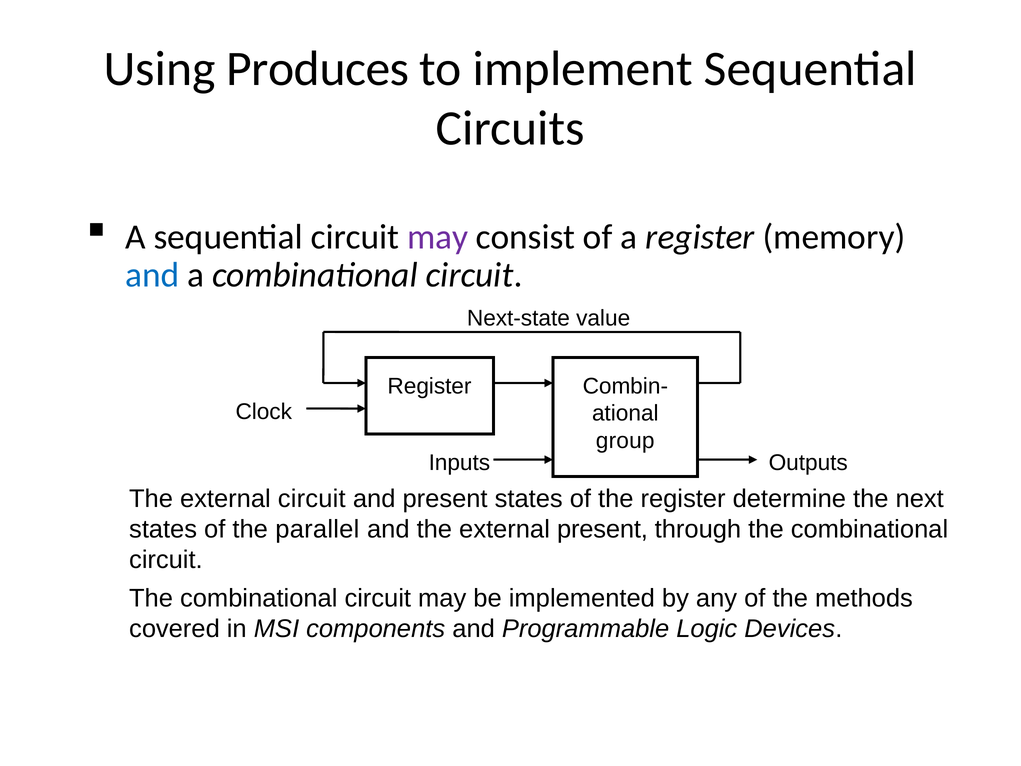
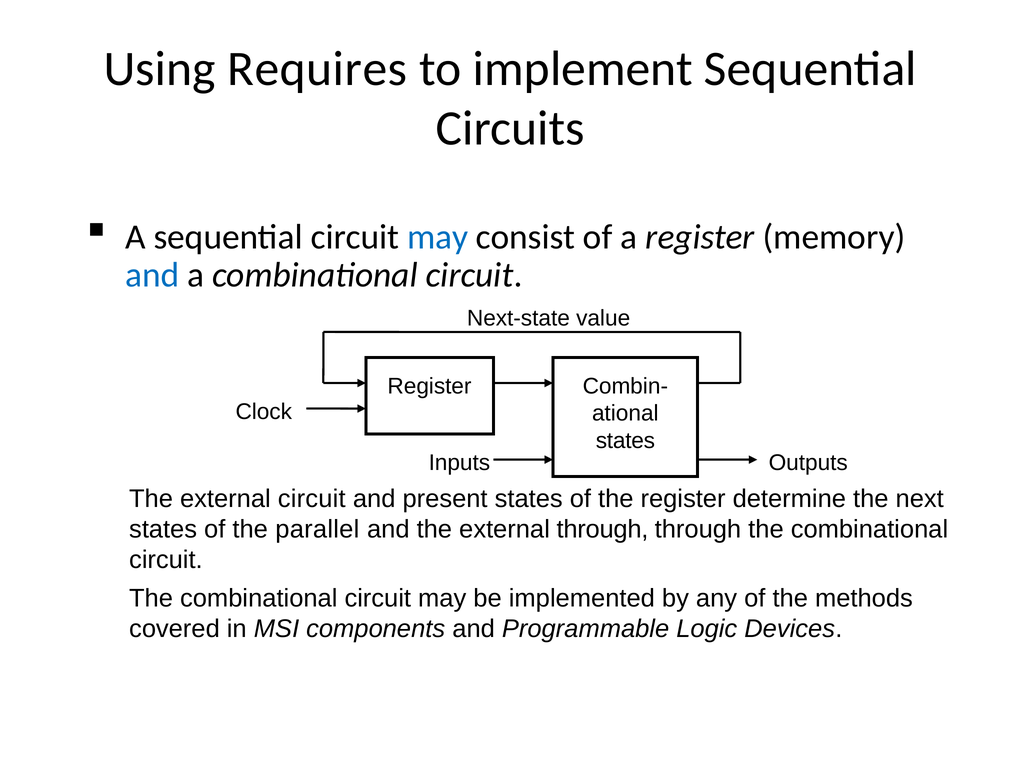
Produces: Produces -> Requires (317, 69)
may colour: purple -> blue (438, 237)
group: group -> states (625, 441)
external present: present -> through (602, 529)
